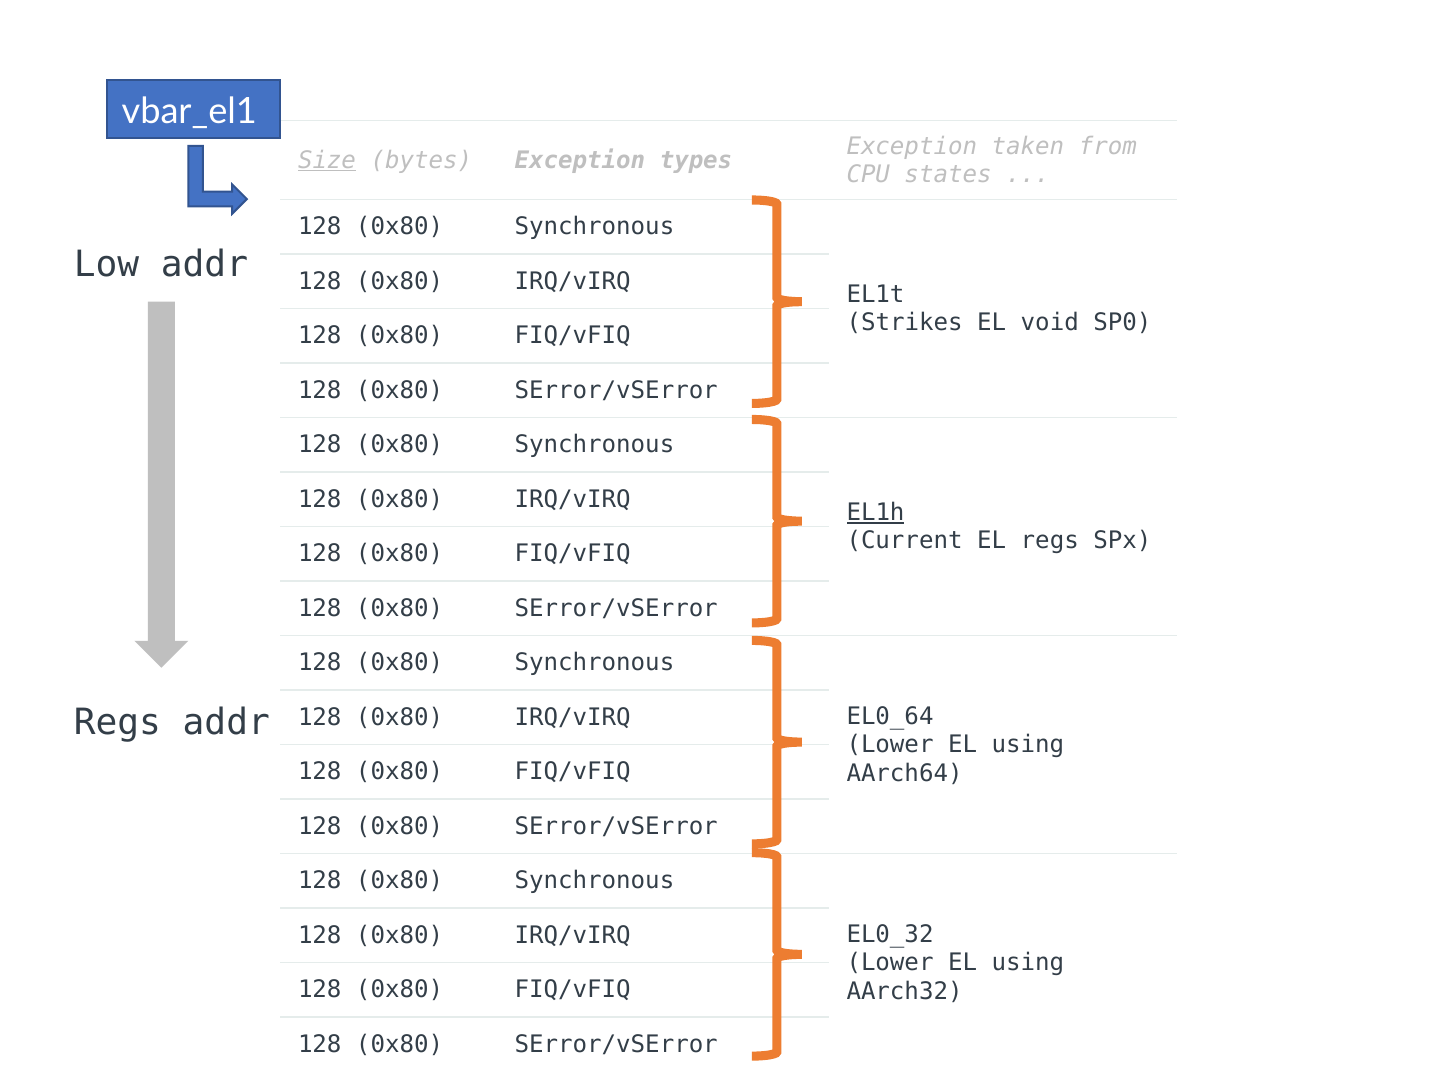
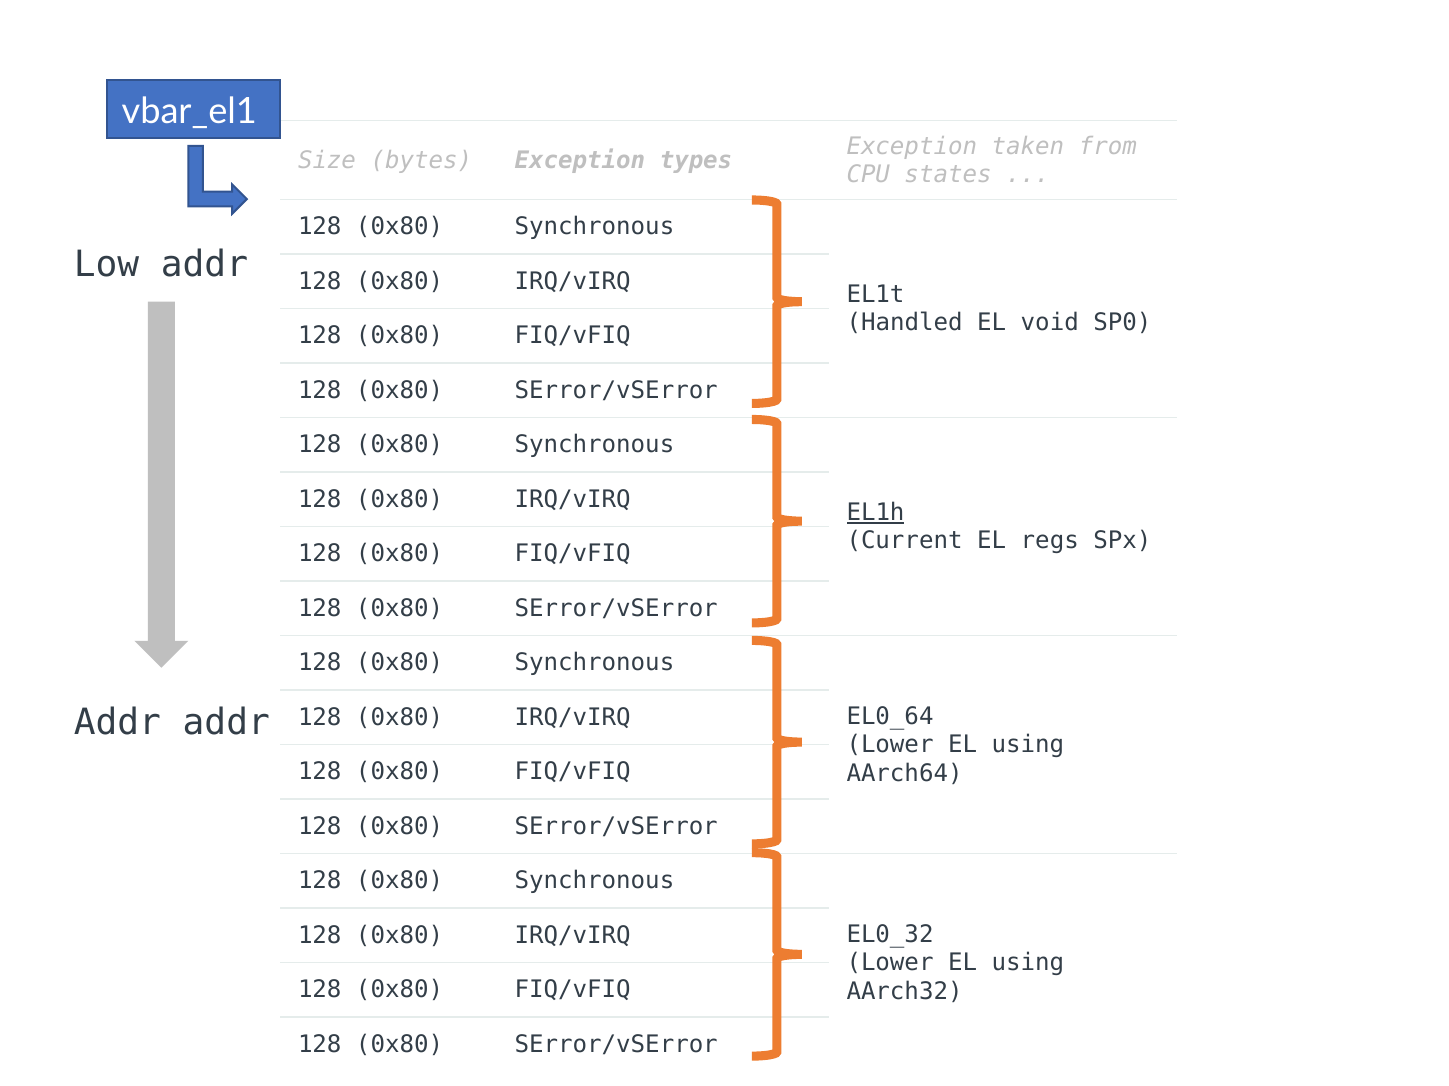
Size underline: present -> none (327, 160)
Strikes: Strikes -> Handled (905, 323)
Regs: Regs -> Addr (117, 723)
